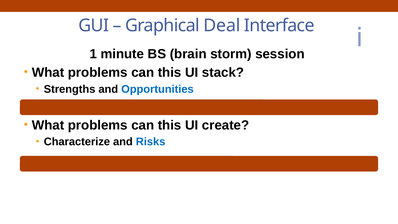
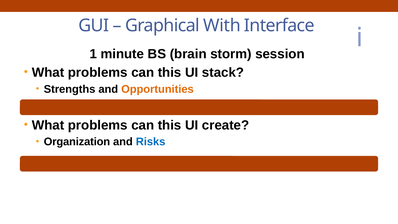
Deal: Deal -> With (222, 25)
Opportunities colour: blue -> orange (157, 89)
Characterize: Characterize -> Organization (77, 142)
